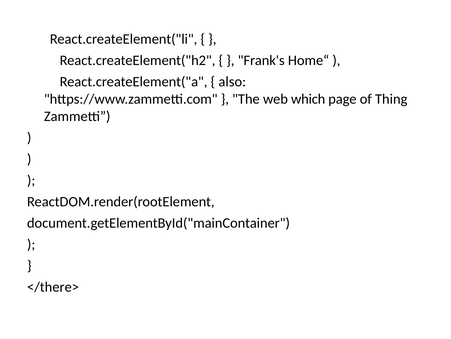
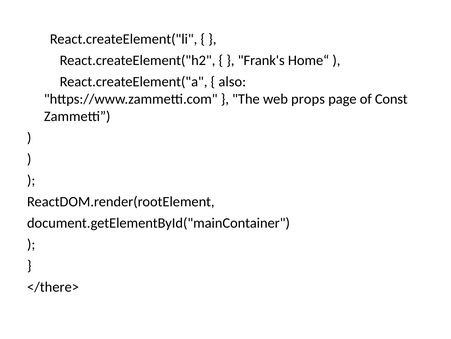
which: which -> props (308, 99)
Thing: Thing -> Const (391, 99)
